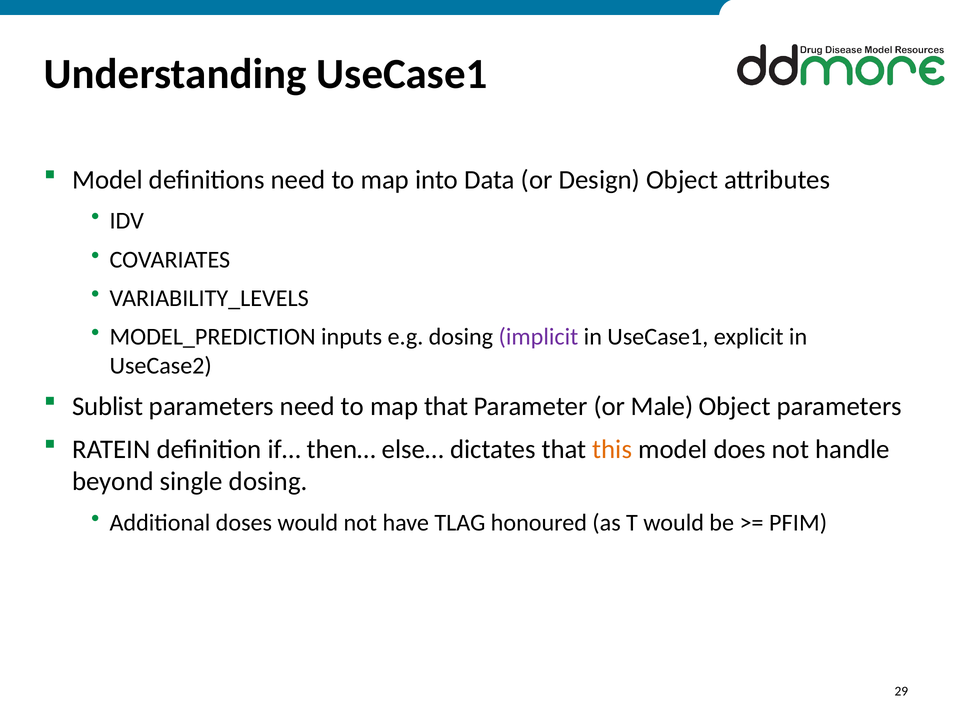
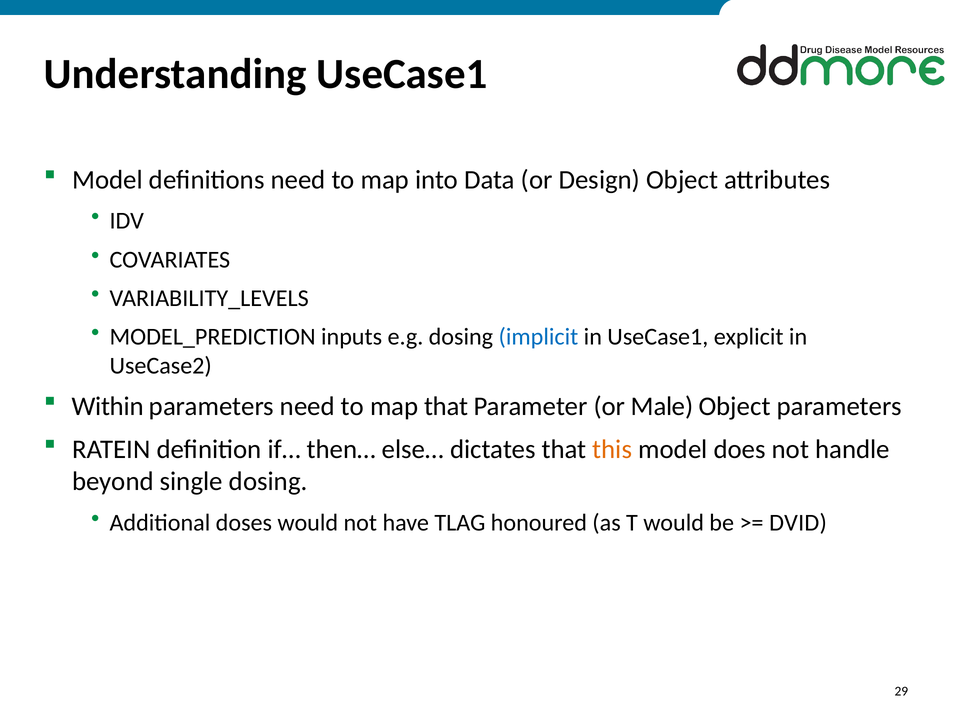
implicit colour: purple -> blue (538, 337)
Sublist: Sublist -> Within (108, 406)
PFIM: PFIM -> DVID (798, 522)
